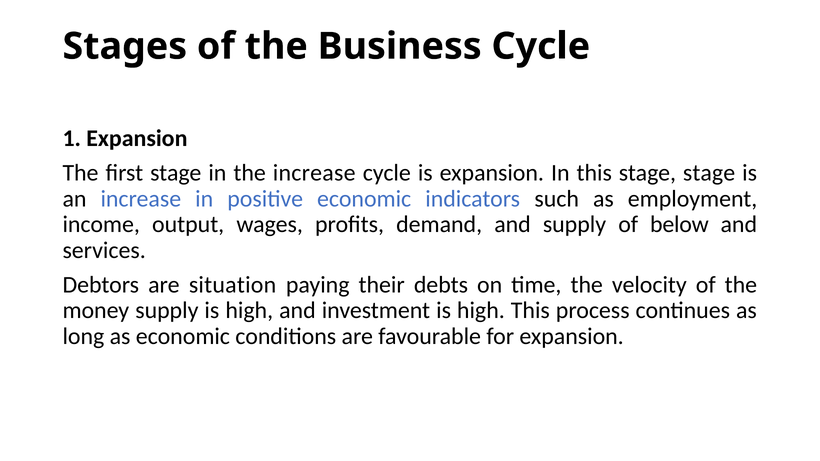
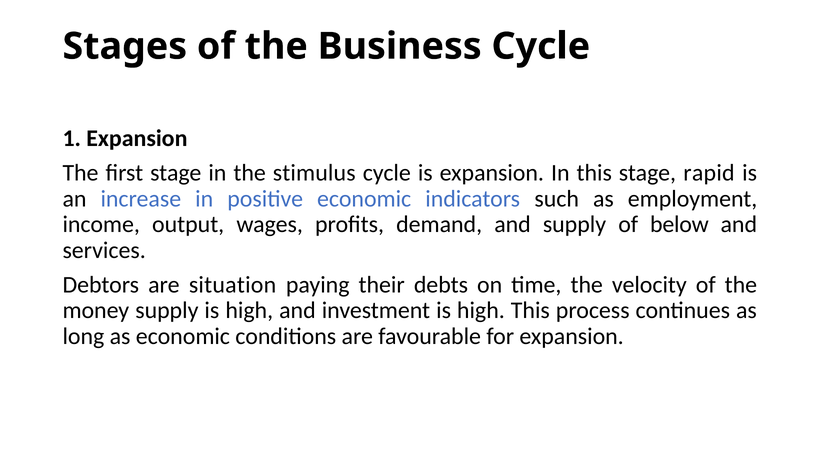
the increase: increase -> stimulus (314, 173)
stage stage: stage -> rapid (709, 173)
